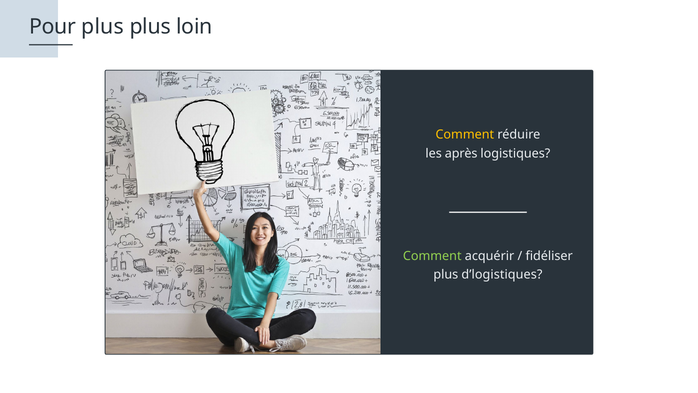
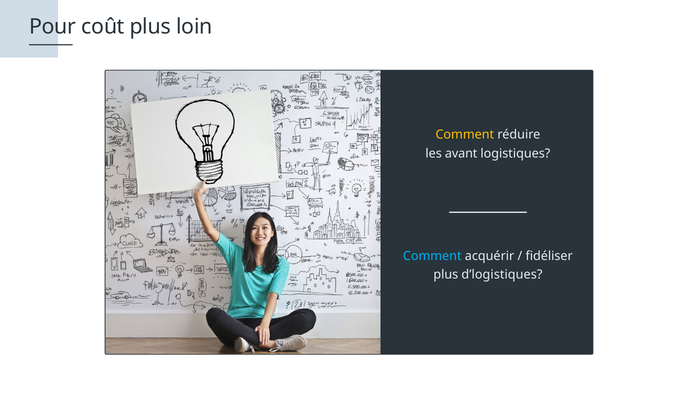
Pour plus: plus -> coût (103, 27)
après: après -> avant (461, 153)
Comment colour: light green -> light blue (432, 256)
